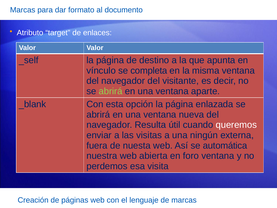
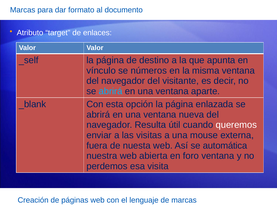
completa: completa -> números (149, 71)
abrirá colour: light green -> light blue (111, 91)
ningún: ningún -> mouse (204, 135)
